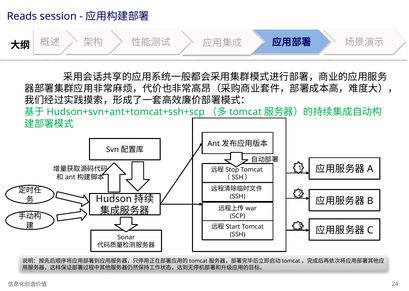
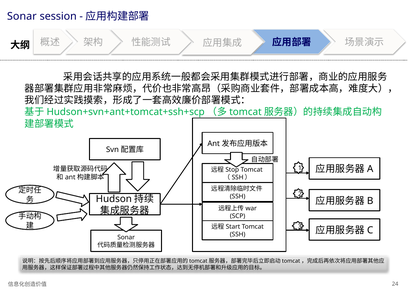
Reads: Reads -> Sonar (22, 16)
